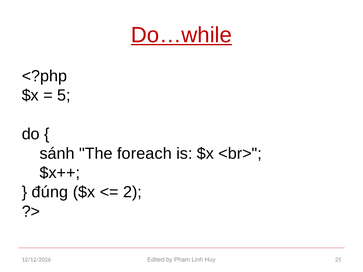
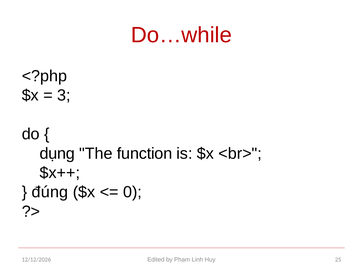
Do…while underline: present -> none (181, 35)
5: 5 -> 3 (64, 96)
sánh: sánh -> dụng (57, 154)
foreach: foreach -> function (145, 154)
2: 2 -> 0 (133, 192)
